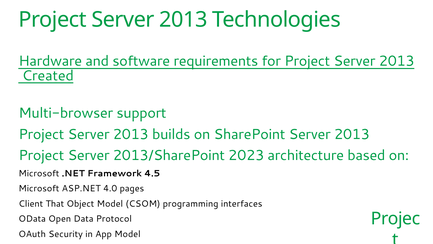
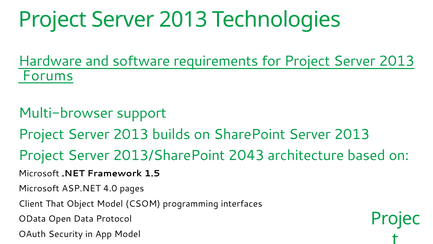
Created: Created -> Forums (48, 76)
2023: 2023 -> 2043 (246, 155)
4.5: 4.5 -> 1.5 (152, 174)
